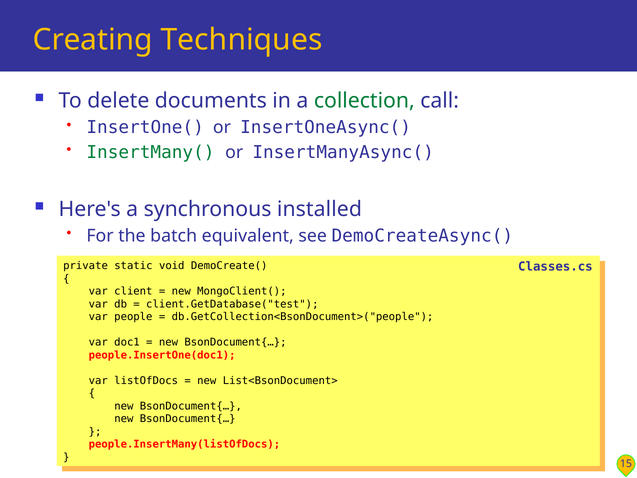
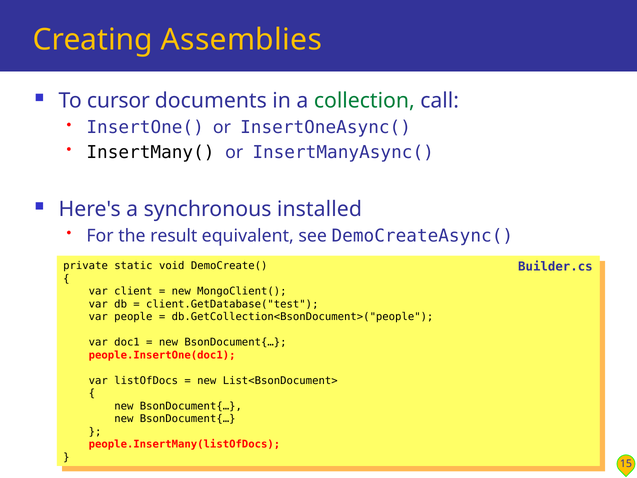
Techniques: Techniques -> Assemblies (241, 40)
delete: delete -> cursor (118, 101)
InsertMany( colour: green -> black (150, 152)
batch: batch -> result (174, 236)
Classes.cs: Classes.cs -> Builder.cs (555, 267)
